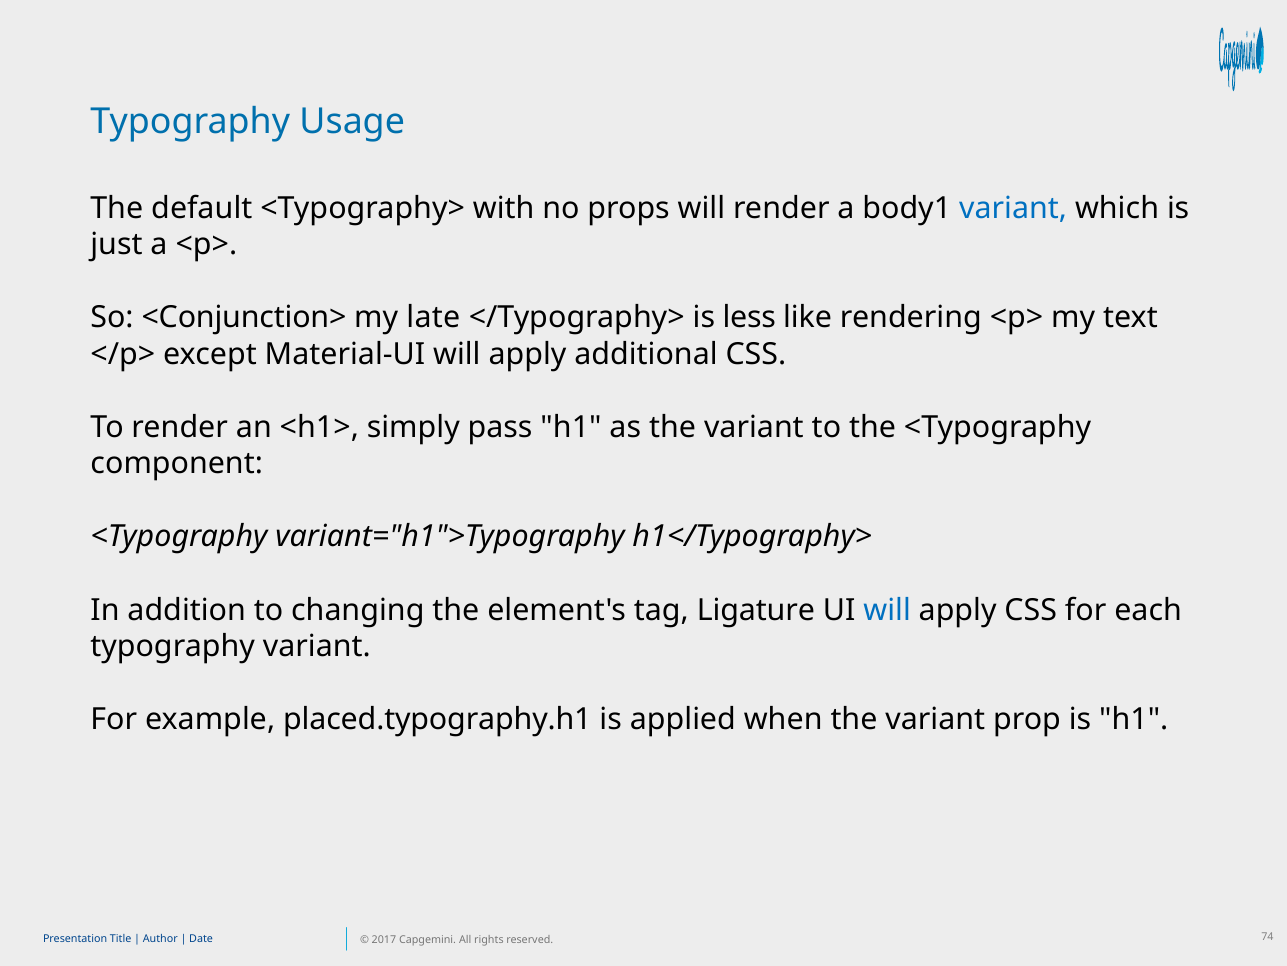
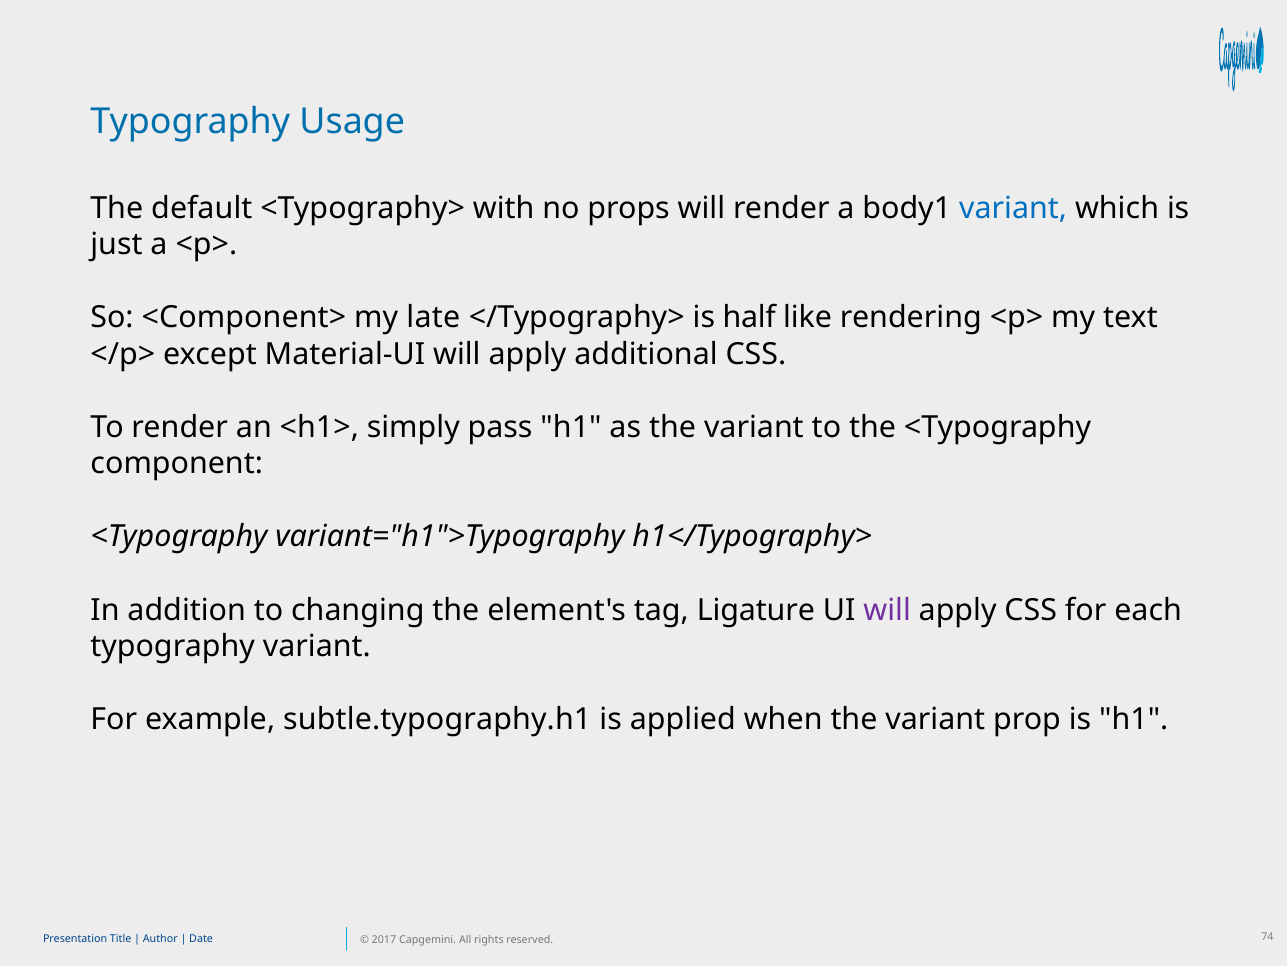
<Conjunction>: <Conjunction> -> <Component> (244, 318)
less: less -> half (749, 318)
will colour: blue -> purple (887, 610)
placed.typography.h1: placed.typography.h1 -> subtle.typography.h1 (437, 719)
